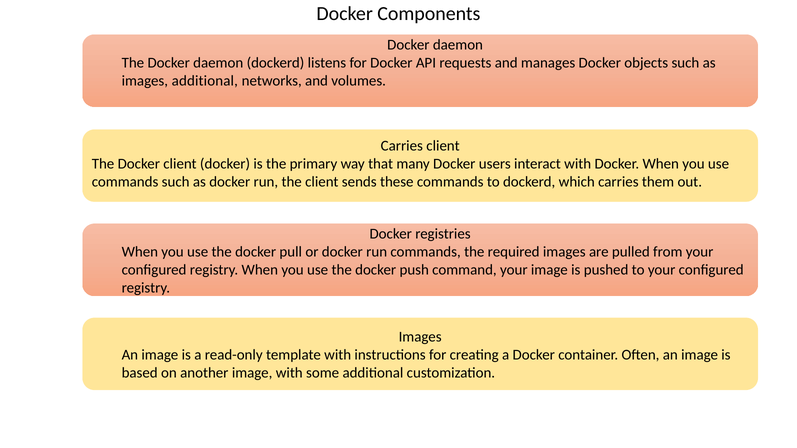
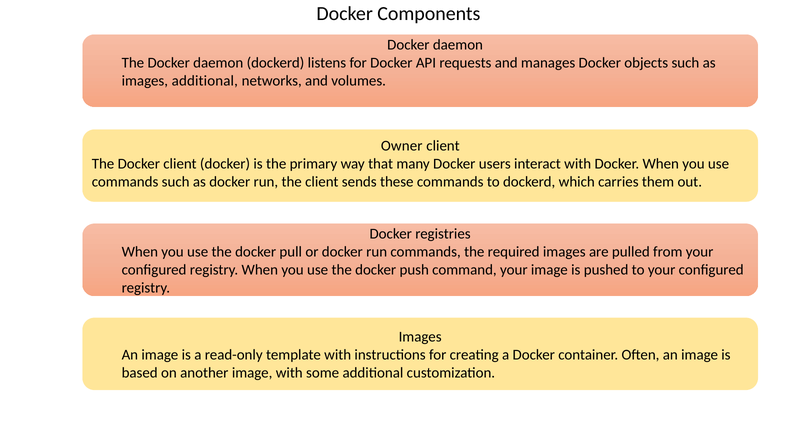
Carries: Carries -> Owner (402, 146)
